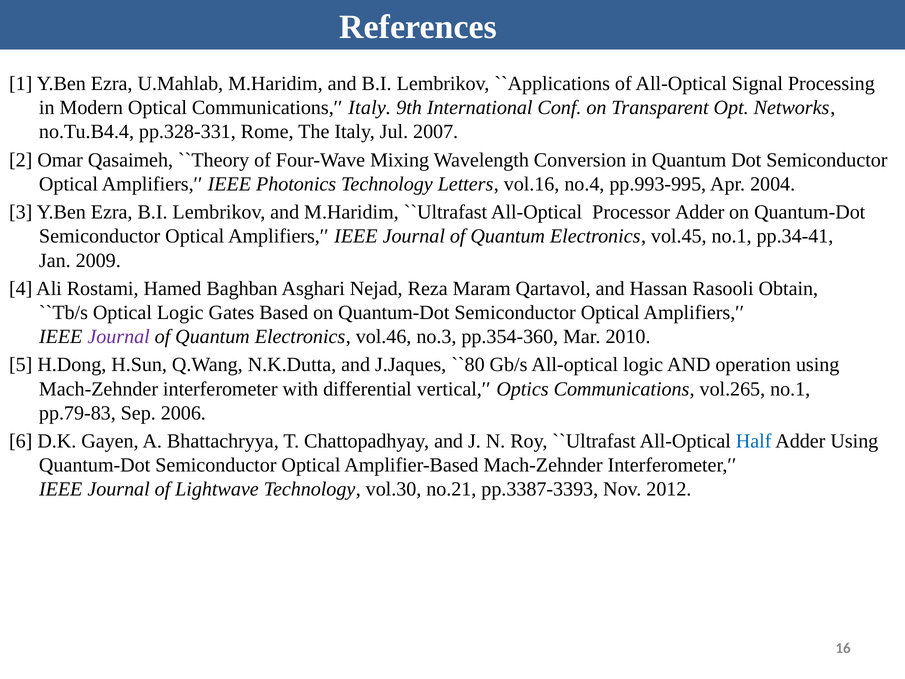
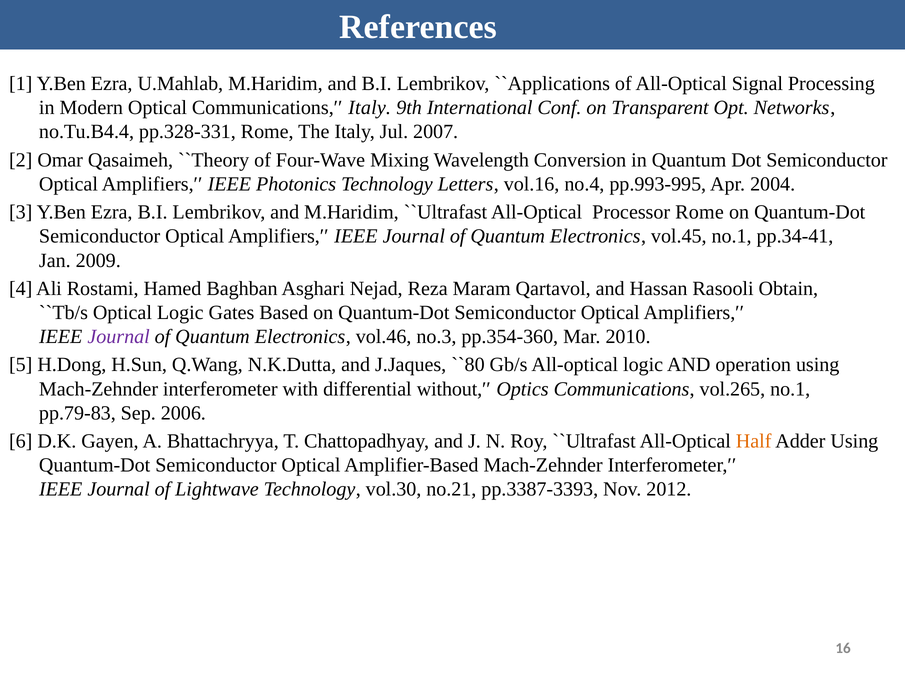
Processor Adder: Adder -> Rome (700, 212)
vertical,′′: vertical,′′ -> without,′′ (454, 389)
Half colour: blue -> orange (754, 441)
